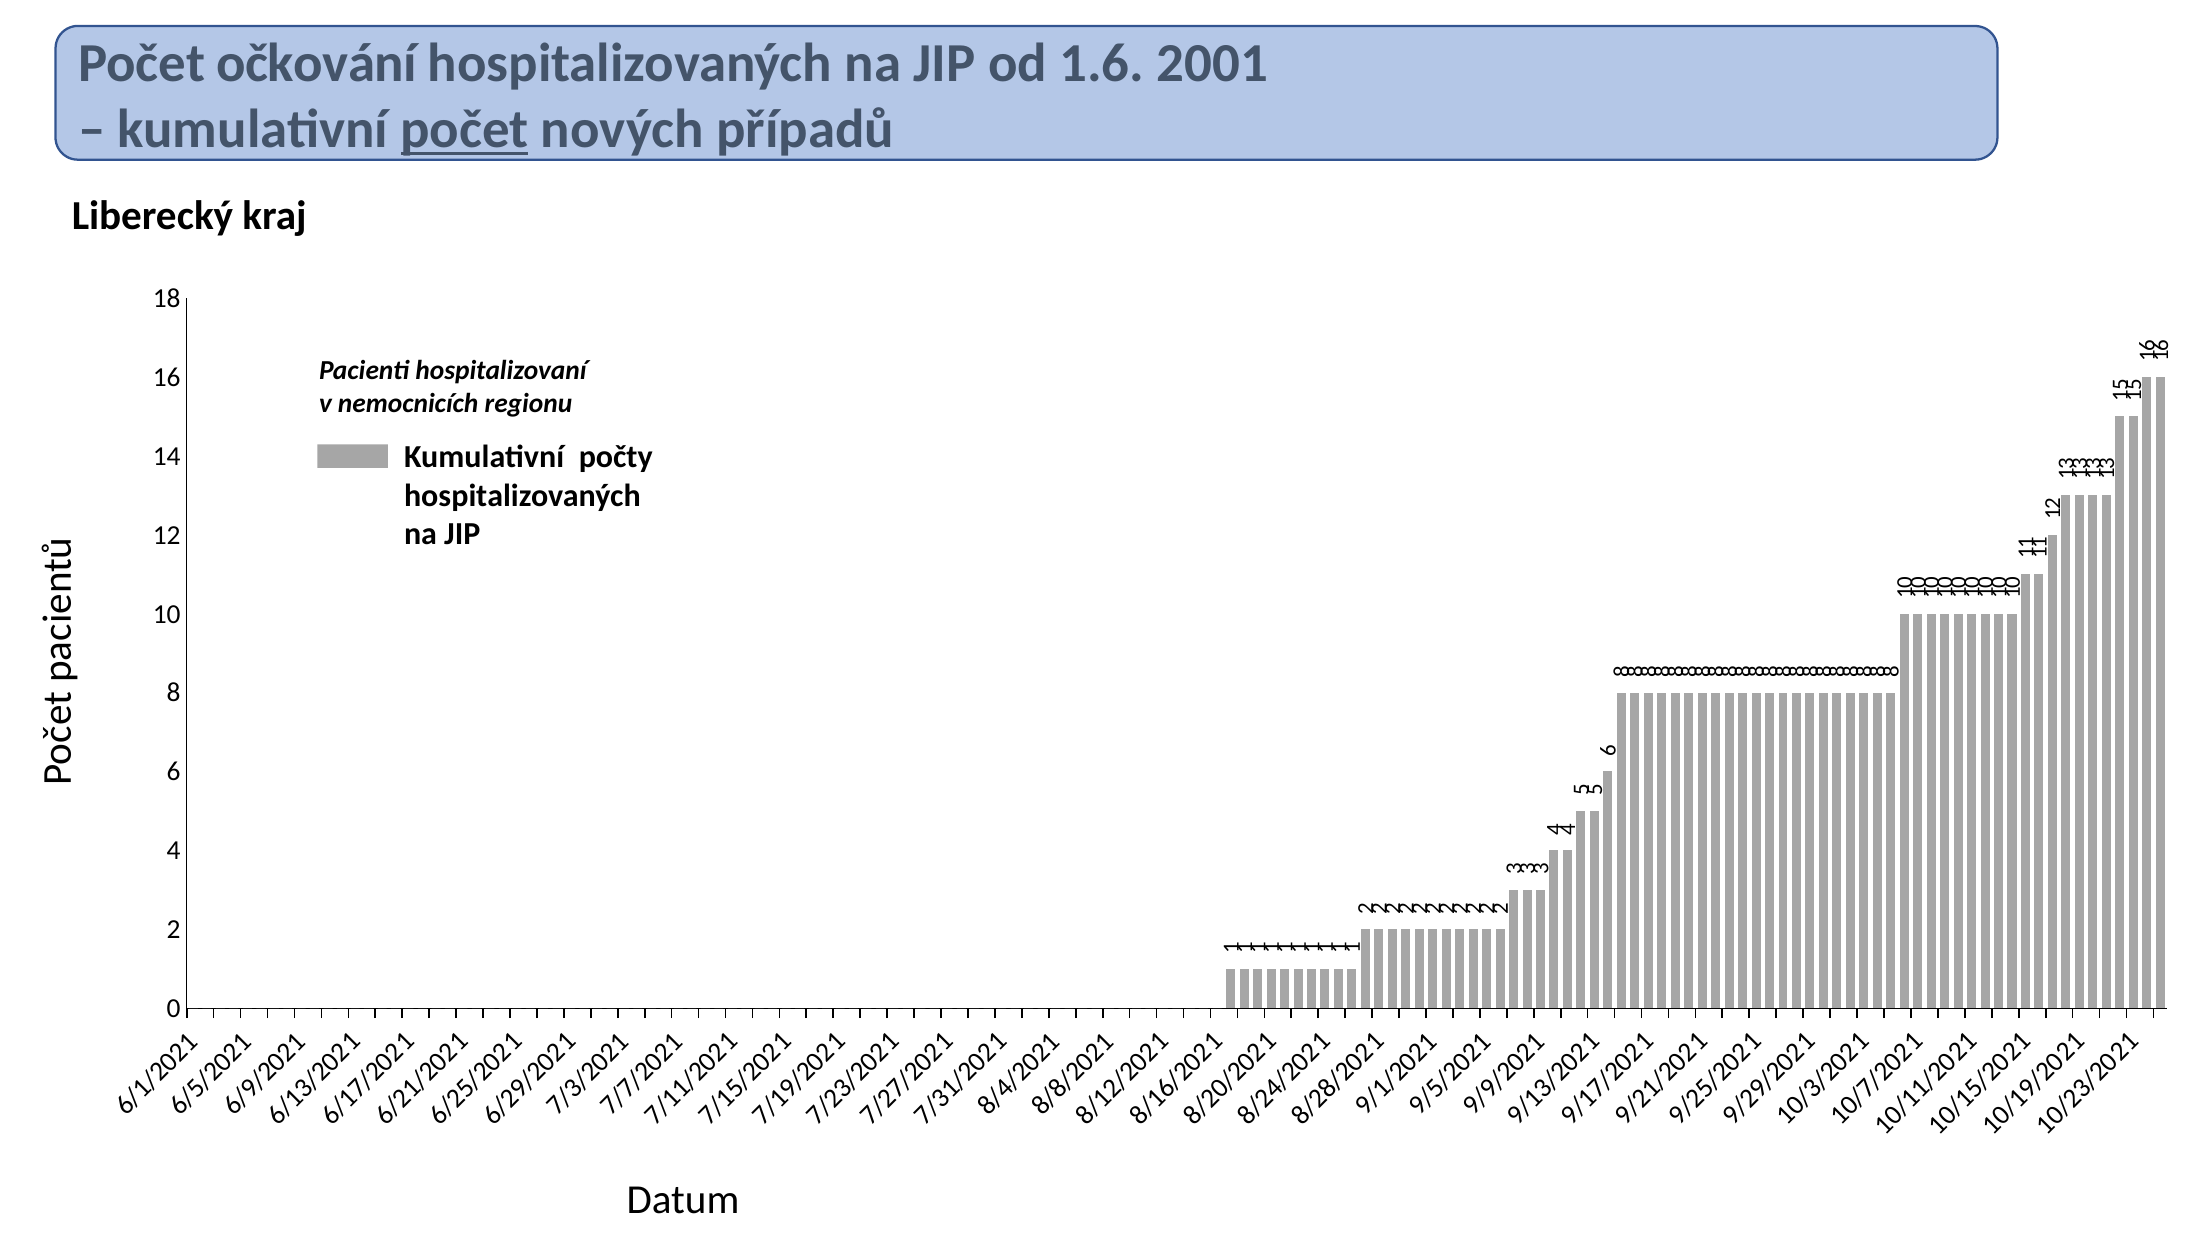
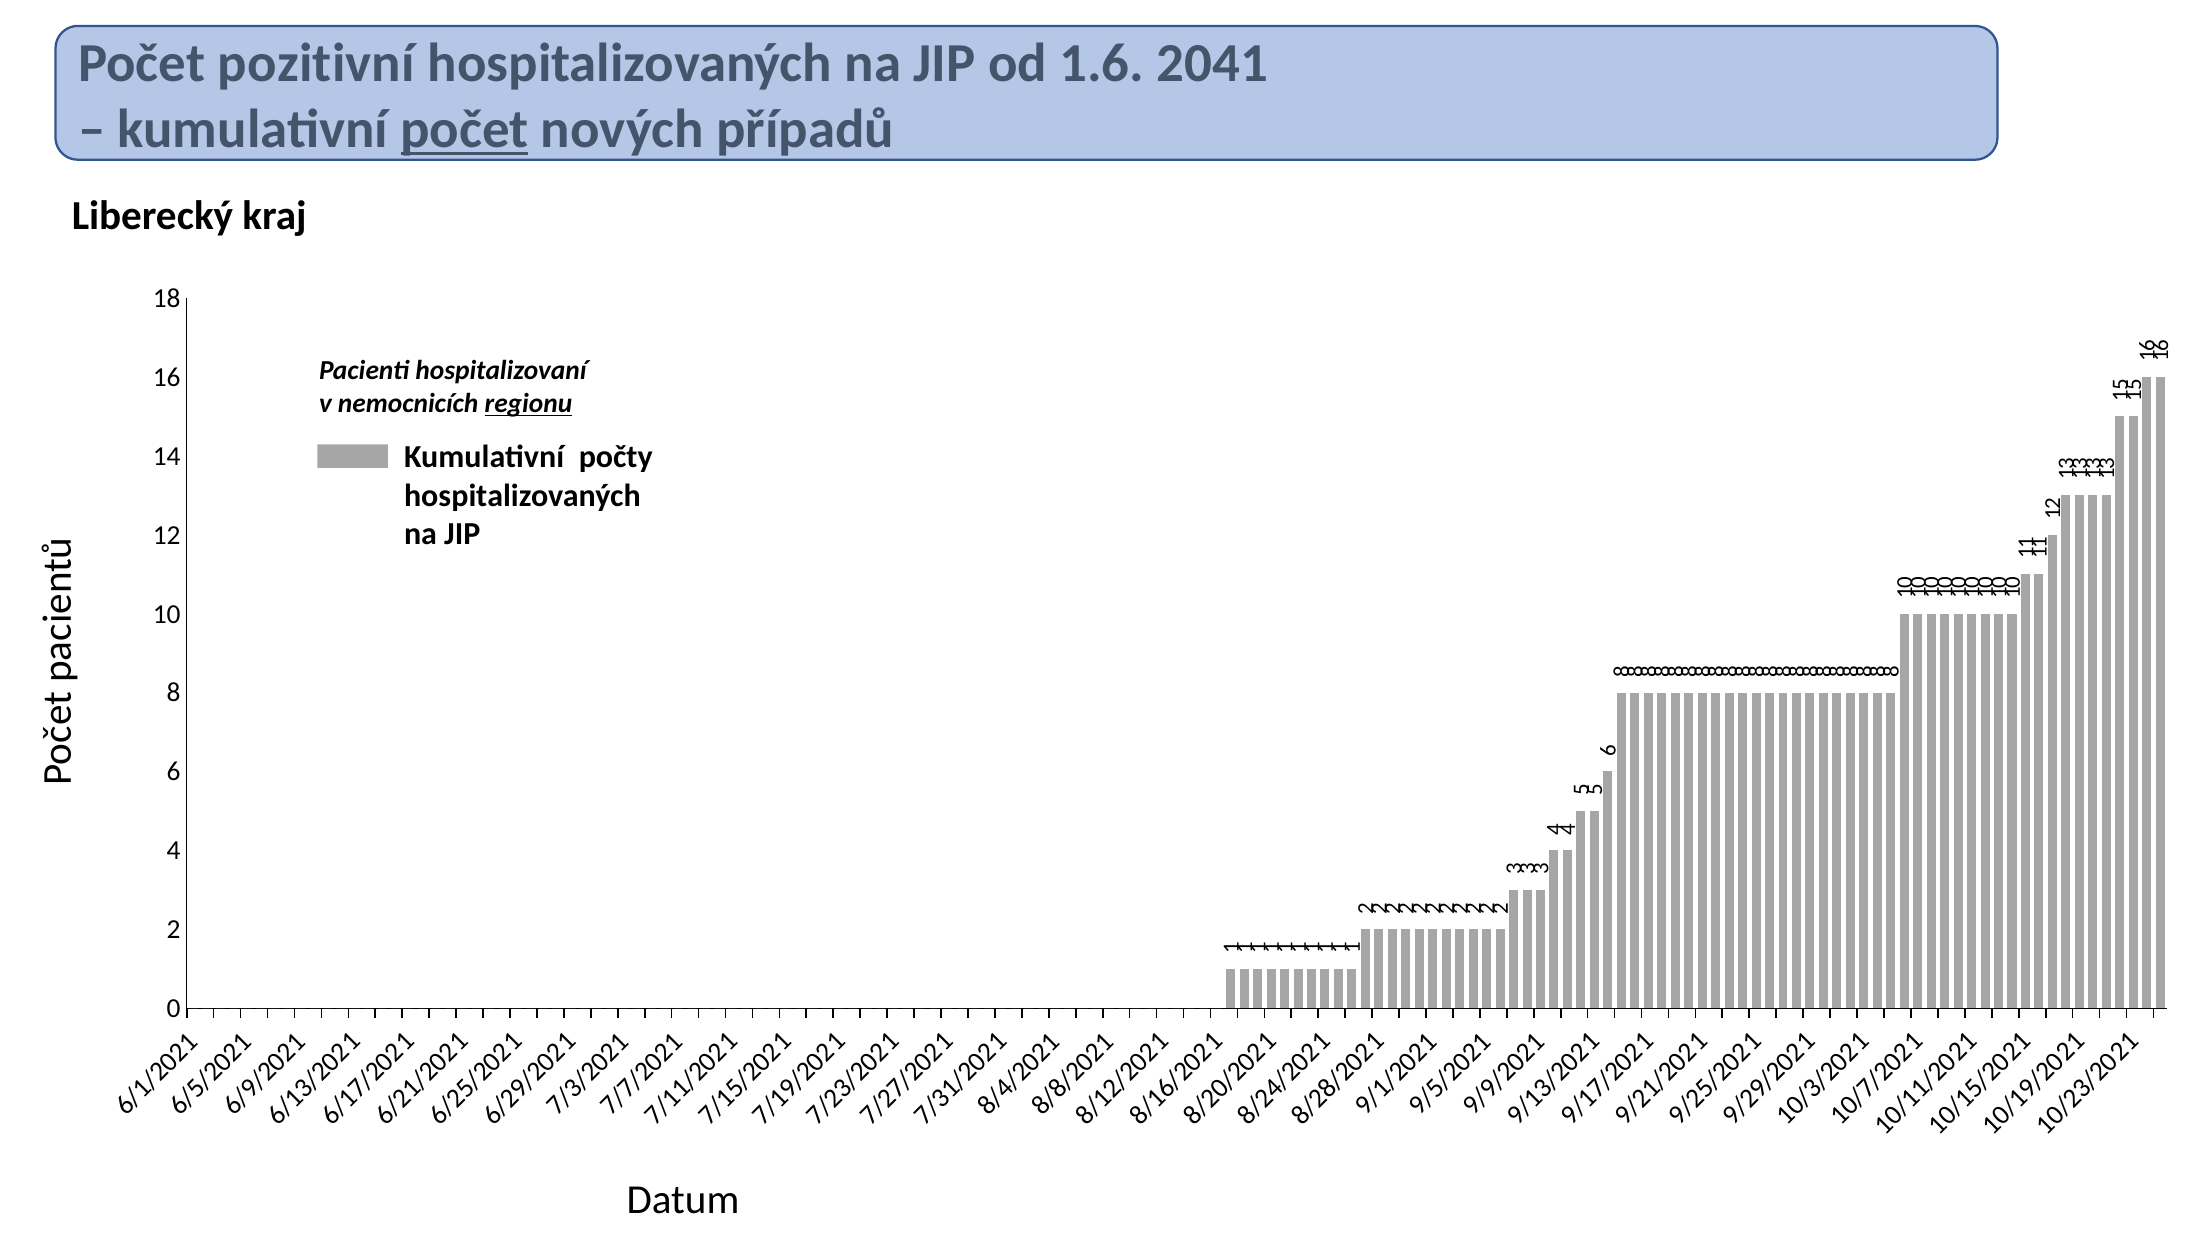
očkování: očkování -> pozitivní (316, 64)
2001: 2001 -> 2041 (1212, 64)
regionu underline: none -> present (528, 404)
